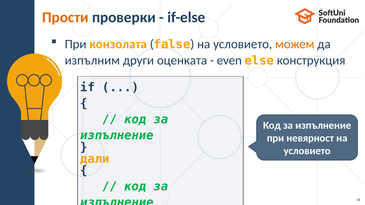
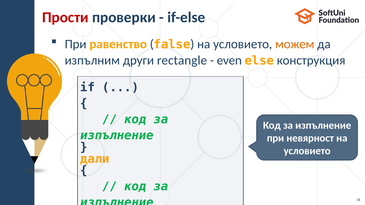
Прости colour: orange -> red (65, 17)
конзолата: конзолата -> равенство (118, 44)
оценката: оценката -> rectangle (182, 60)
